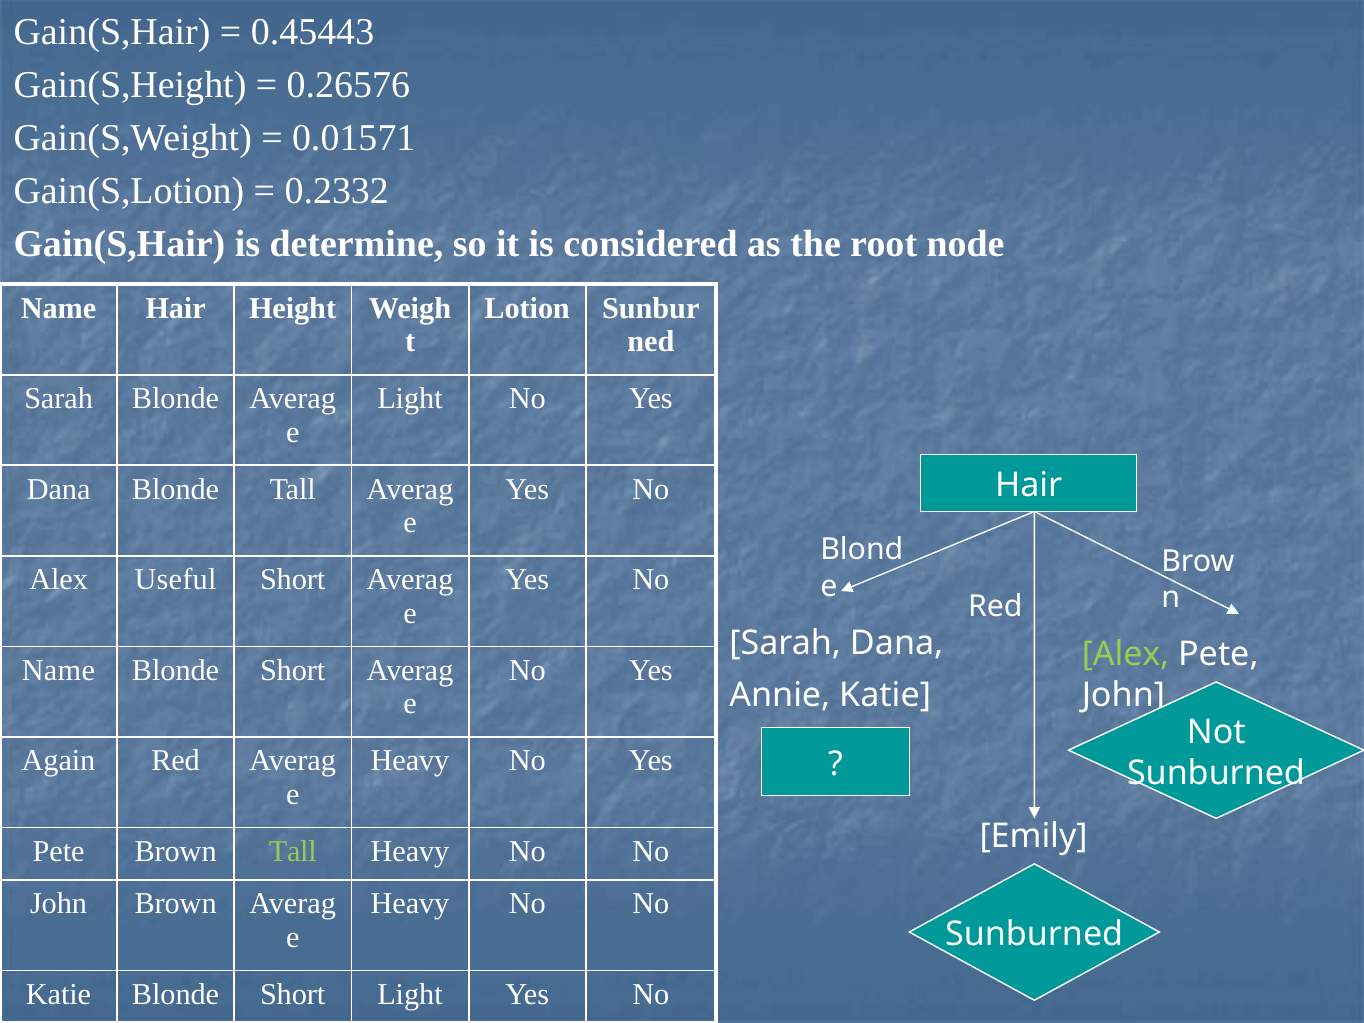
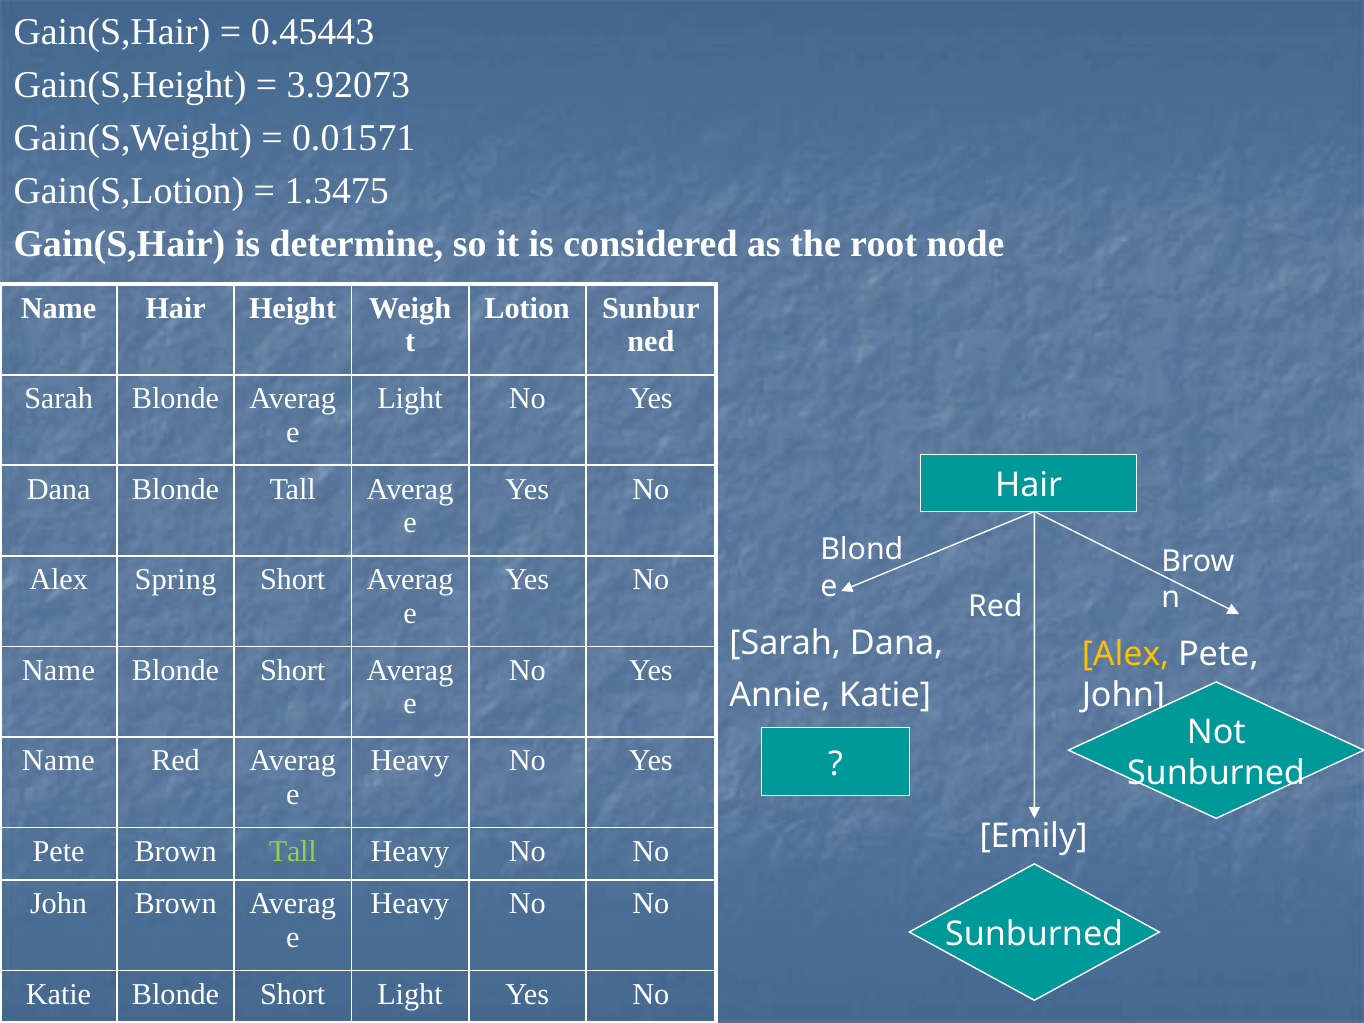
0.26576: 0.26576 -> 3.92073 (348, 85)
0.2332: 0.2332 -> 1.3475 (337, 191)
Useful: Useful -> Spring (175, 580)
Alex colour: light green -> yellow (1126, 655)
Again: Again -> Name (58, 761)
